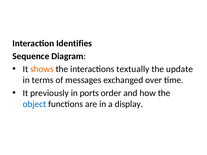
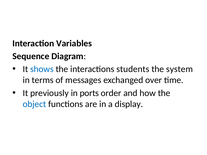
Identifies: Identifies -> Variables (74, 43)
shows colour: orange -> blue (42, 69)
textually: textually -> students (133, 69)
update: update -> system (180, 69)
